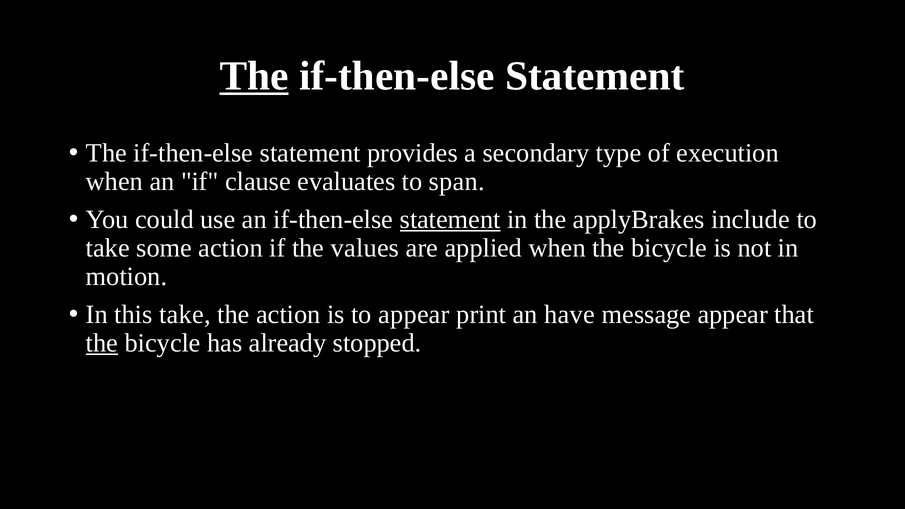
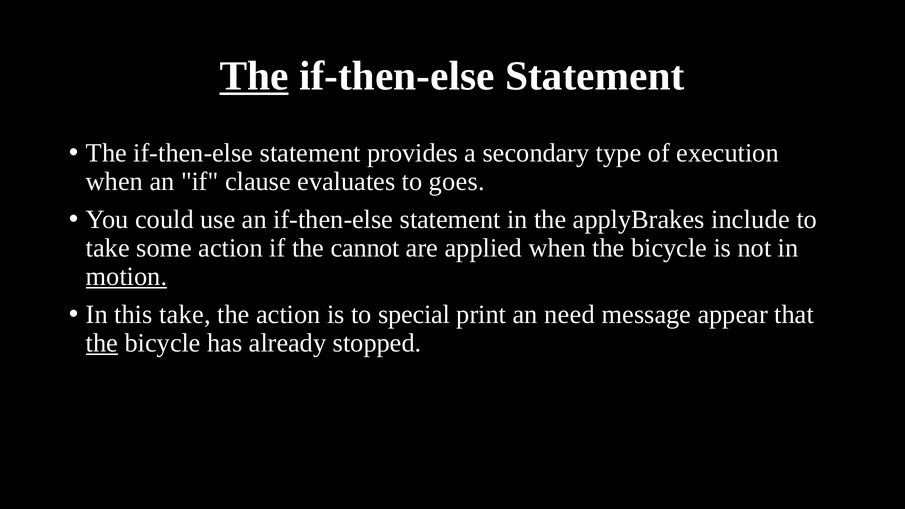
span: span -> goes (457, 182)
statement underline: present -> none (450, 219)
values: values -> cannot (365, 248)
motion underline: none -> present (127, 276)
to appear: appear -> special (414, 314)
have: have -> need (570, 314)
